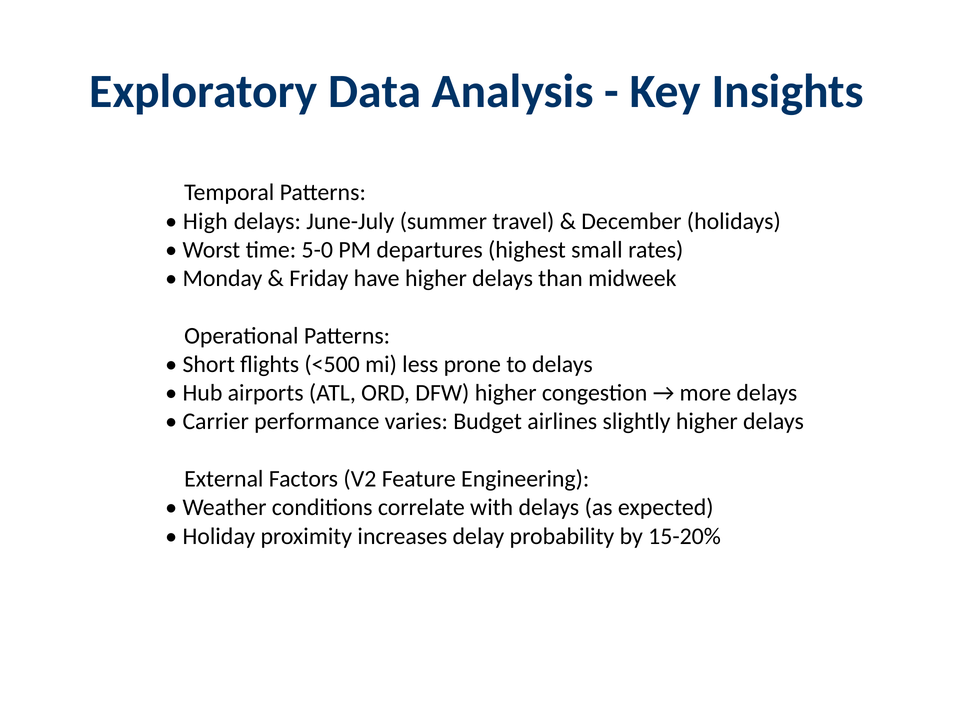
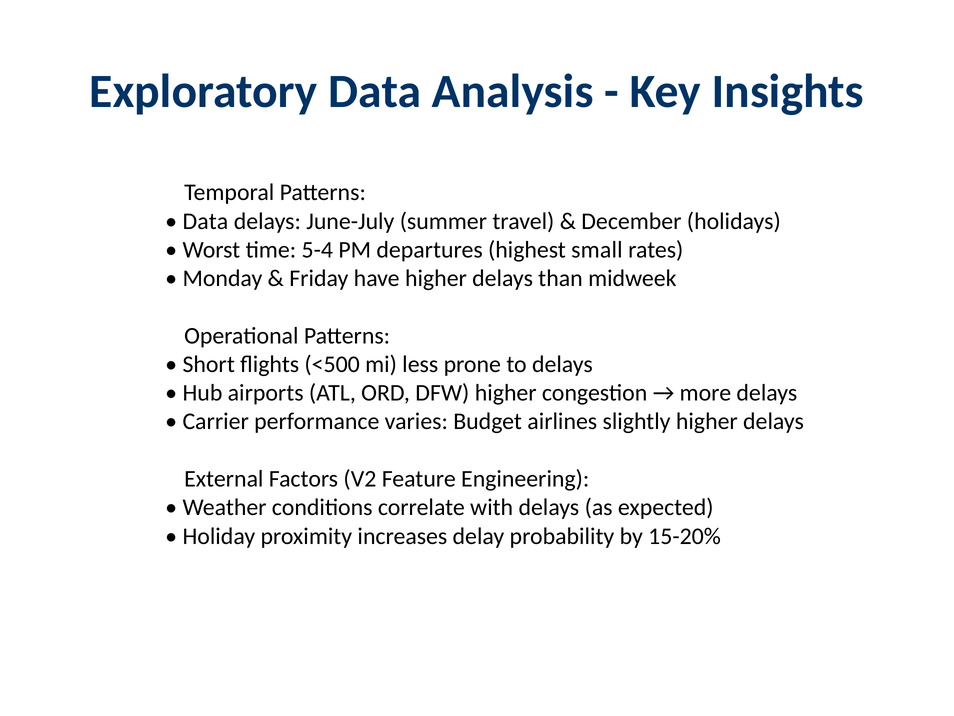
High: High -> Data (205, 221)
5-0: 5-0 -> 5-4 (317, 250)
